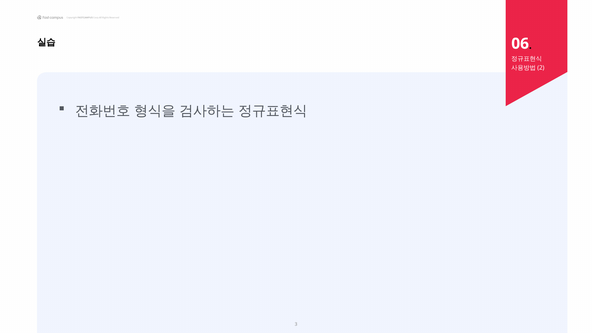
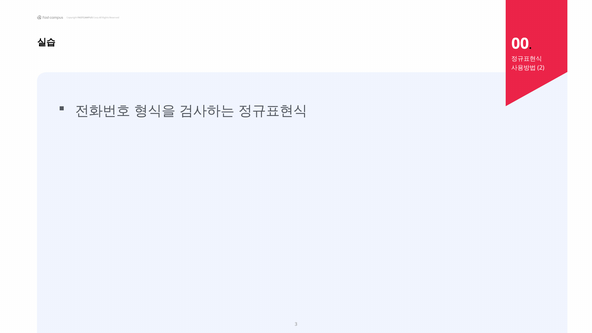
06: 06 -> 00 (520, 44)
